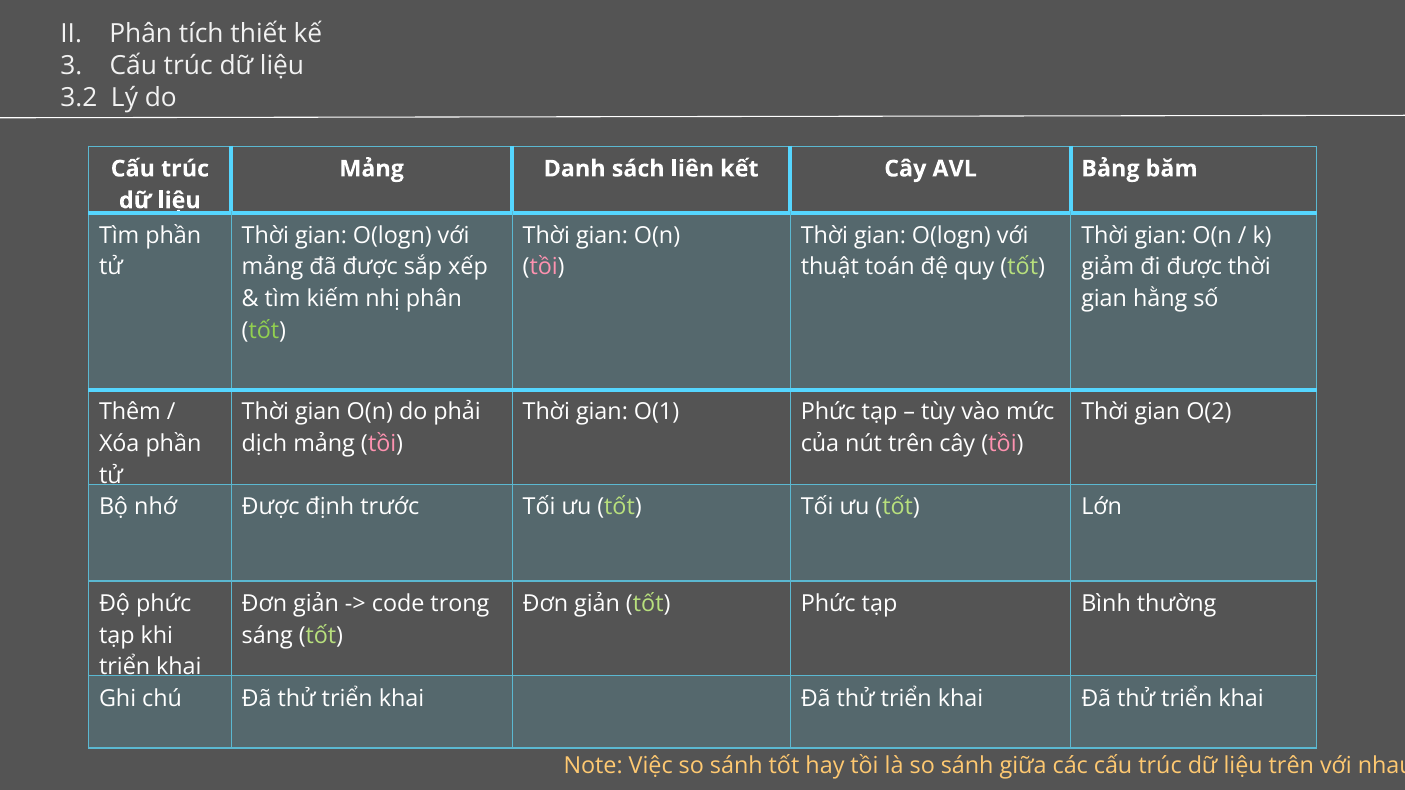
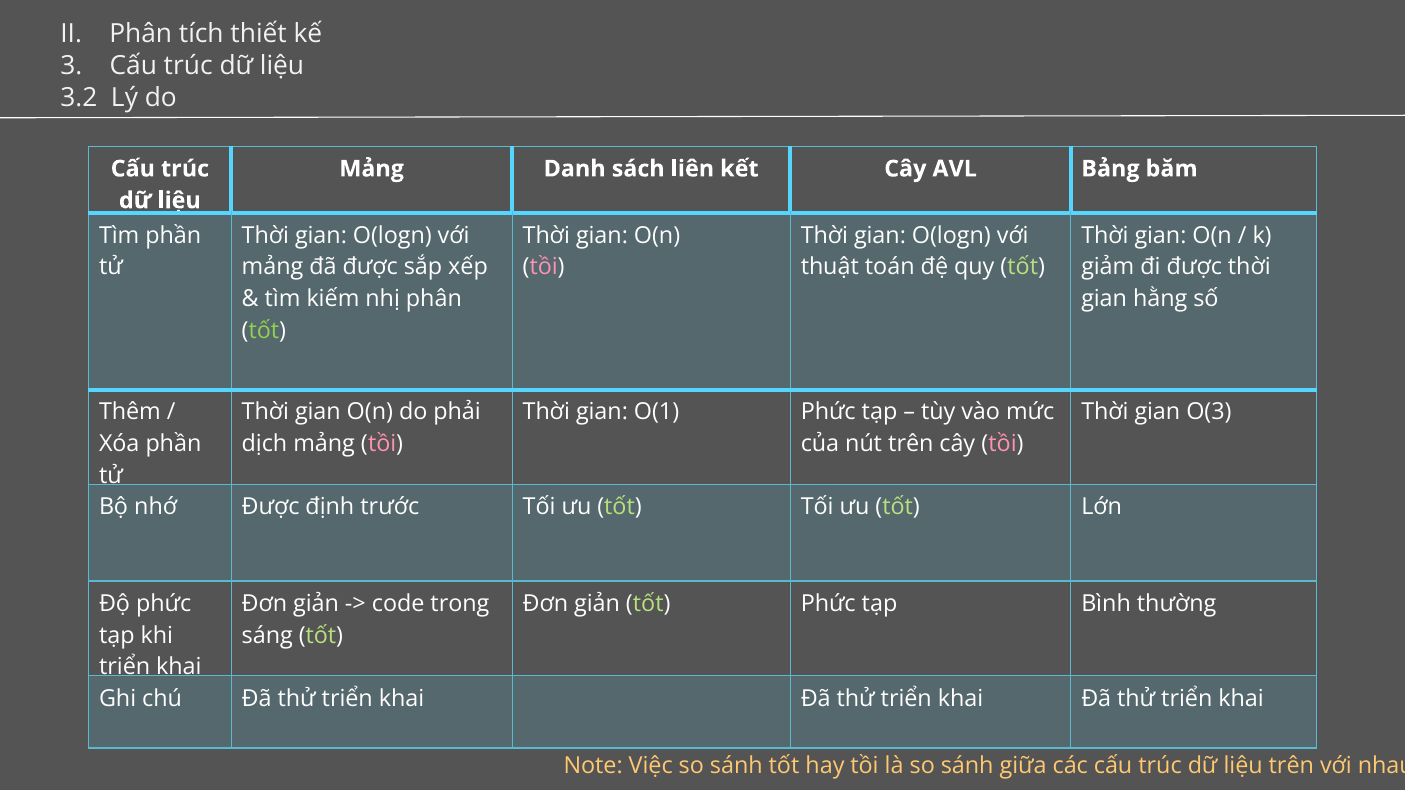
O(2: O(2 -> O(3 (1209, 412)
